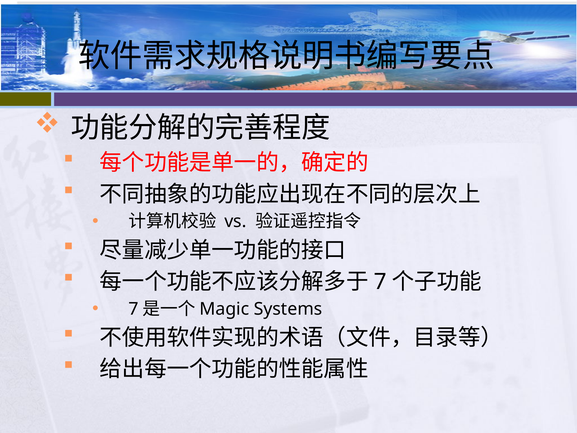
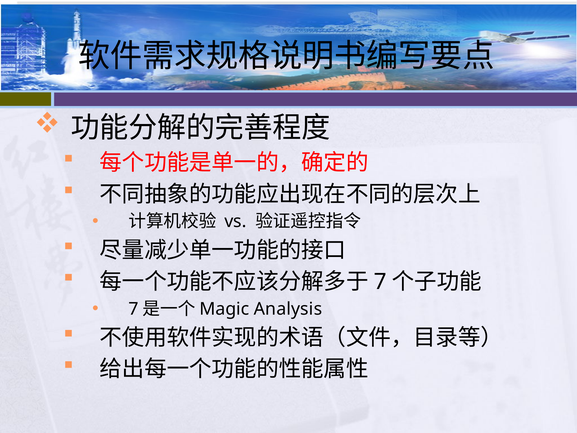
Systems: Systems -> Analysis (288, 309)
